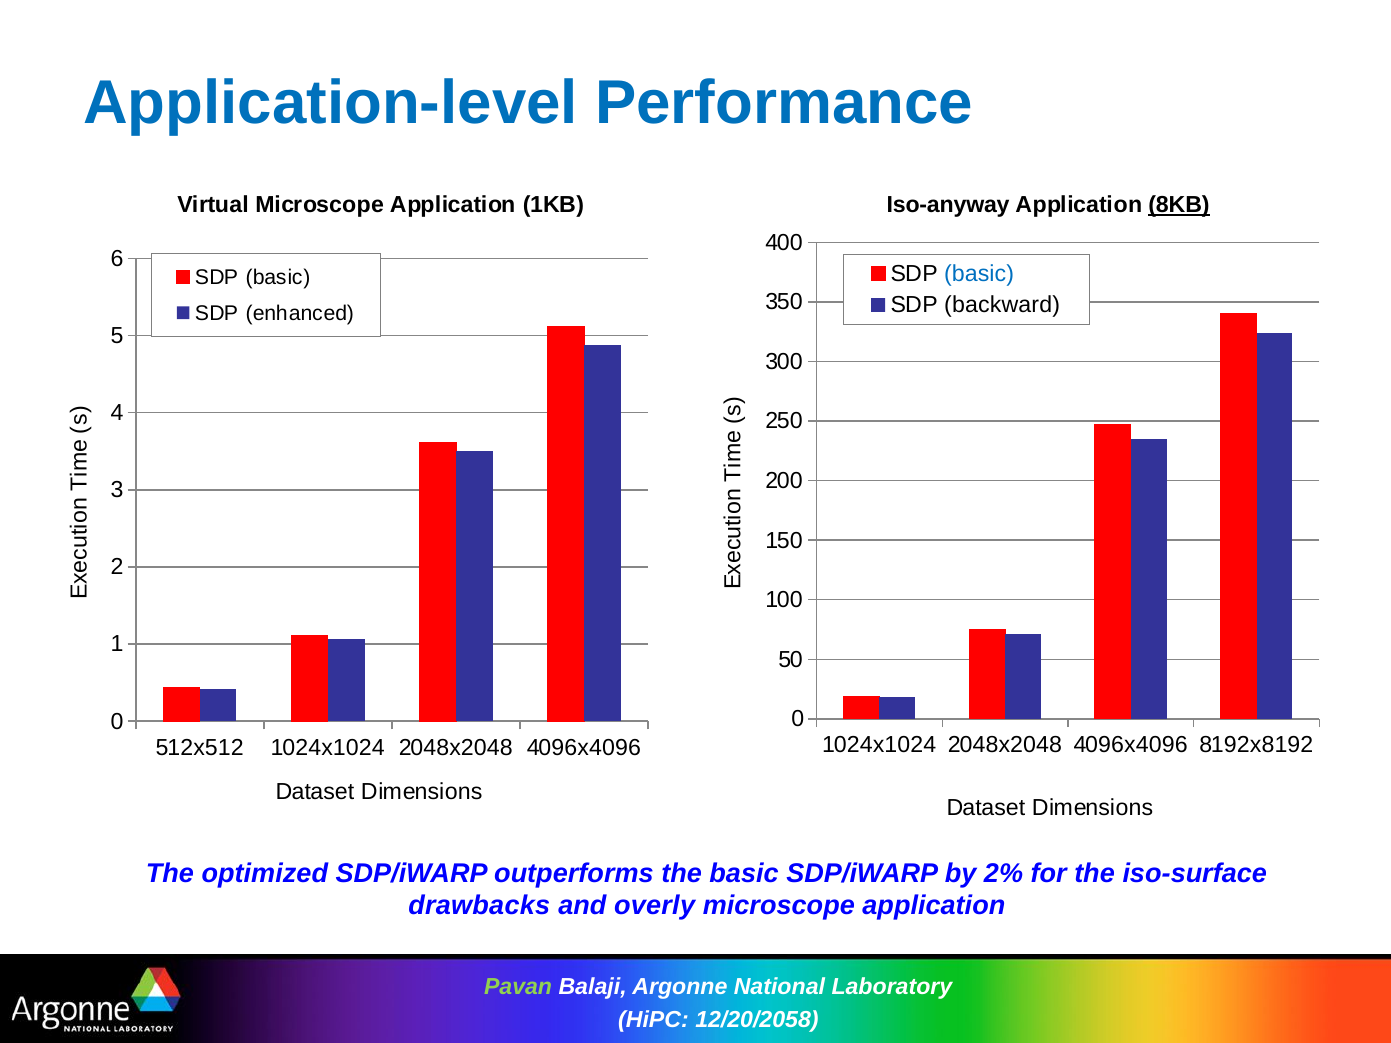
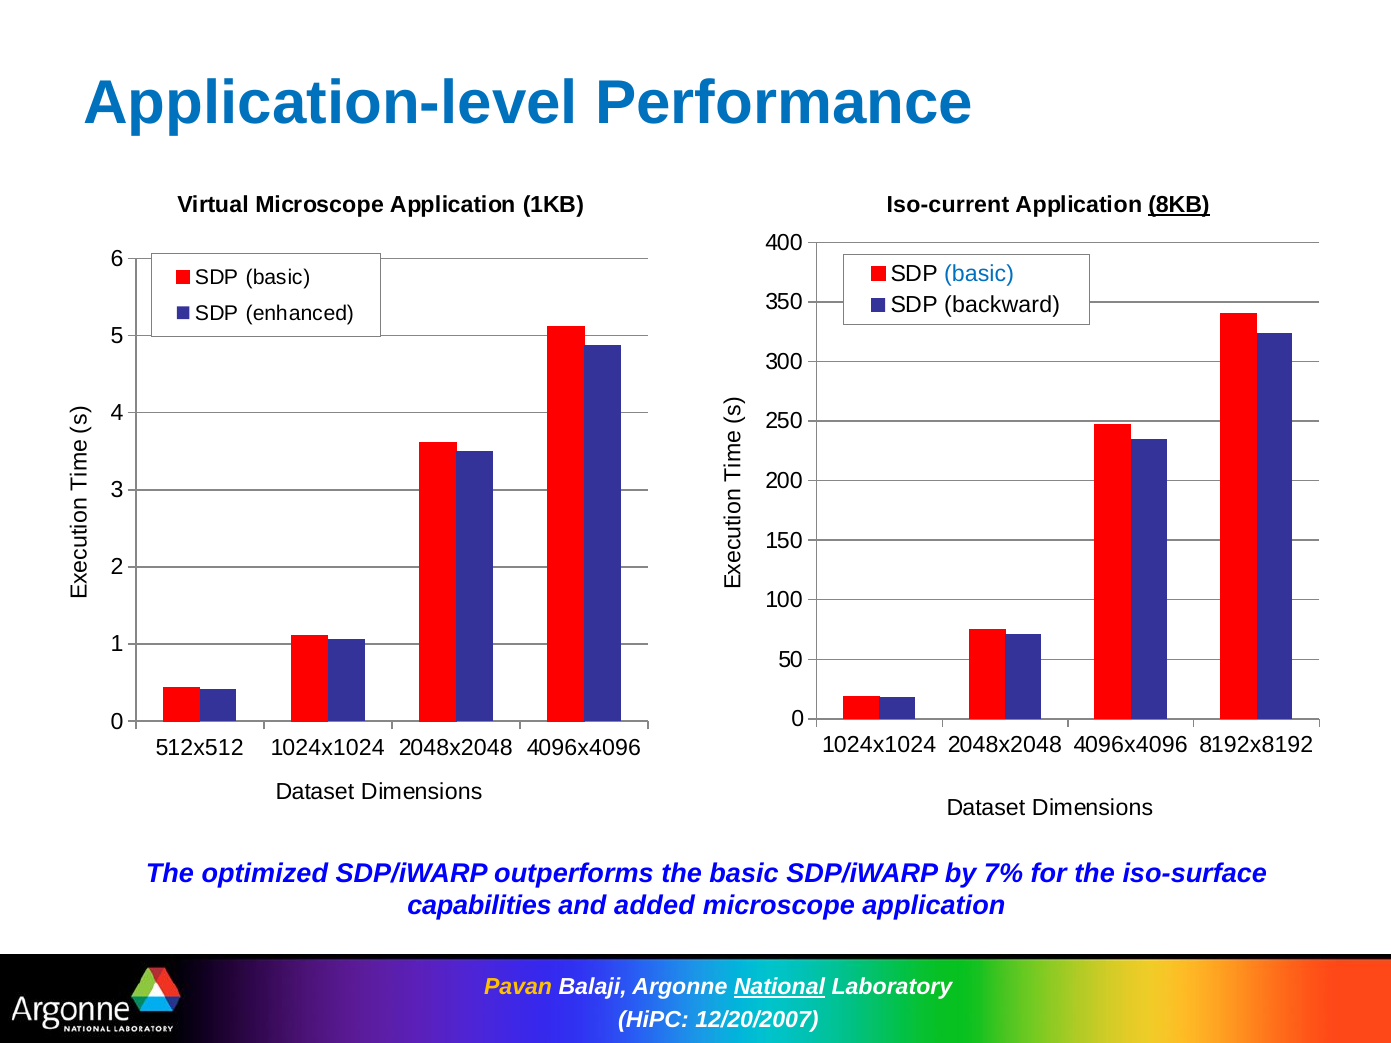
Iso-anyway: Iso-anyway -> Iso-current (948, 205)
2%: 2% -> 7% (1004, 874)
drawbacks: drawbacks -> capabilities (480, 906)
overly: overly -> added (655, 906)
Pavan colour: light green -> yellow (518, 987)
National underline: none -> present (779, 987)
12/20/2058: 12/20/2058 -> 12/20/2007 (757, 1020)
